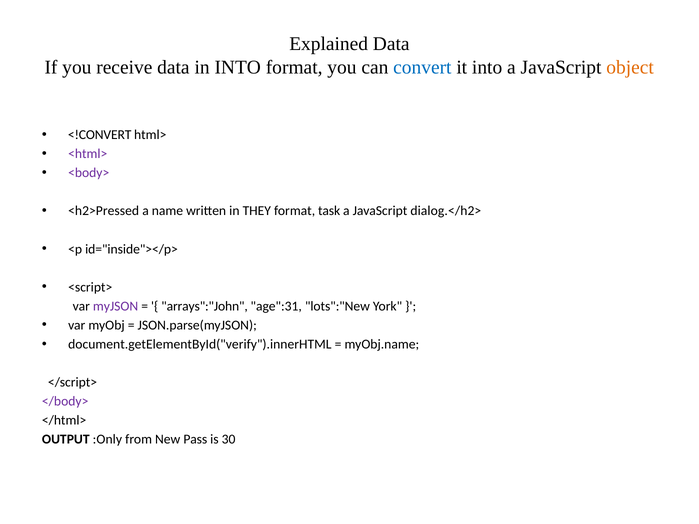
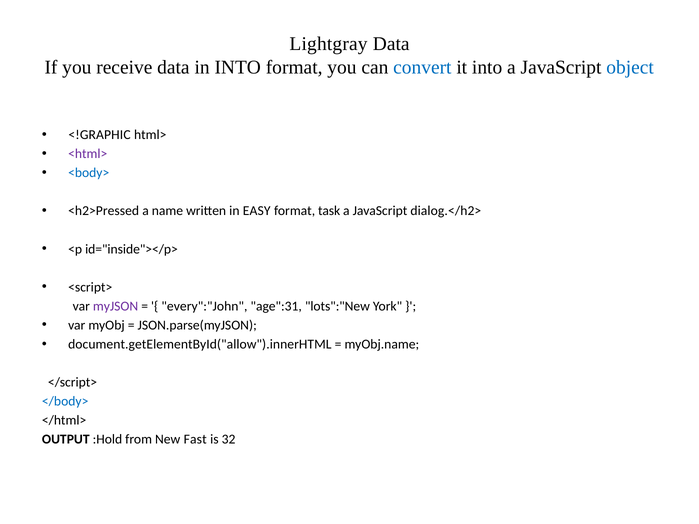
Explained: Explained -> Lightgray (329, 44)
object colour: orange -> blue (630, 67)
<!CONVERT: <!CONVERT -> <!GRAPHIC (100, 135)
<body> colour: purple -> blue (89, 173)
THEY: THEY -> EASY (257, 211)
arrays":"John: arrays":"John -> every":"John (204, 306)
document.getElementById("verify").innerHTML: document.getElementById("verify").innerHTML -> document.getElementById("allow").innerHTML (200, 344)
</body> colour: purple -> blue (65, 402)
:Only: :Only -> :Hold (107, 440)
Pass: Pass -> Fast (195, 440)
30: 30 -> 32 (229, 440)
